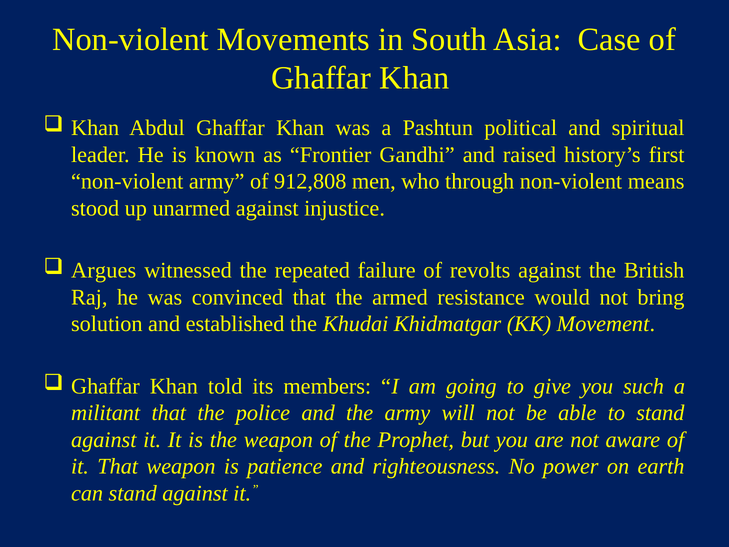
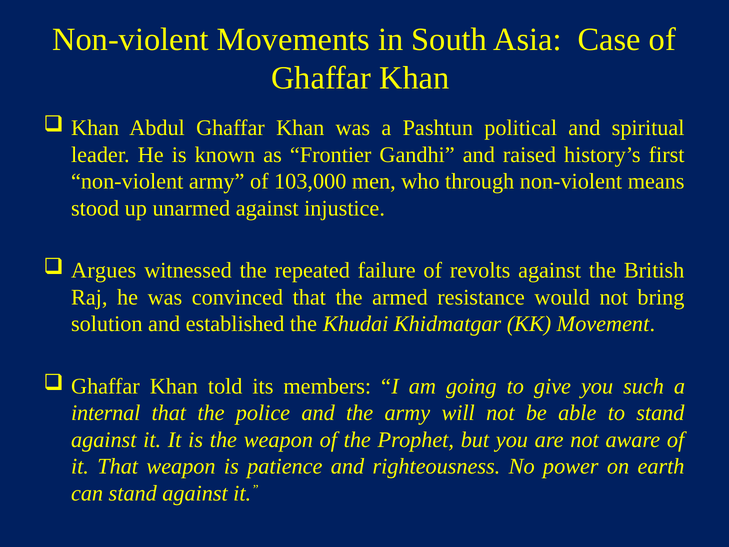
912,808: 912,808 -> 103,000 (310, 181)
militant: militant -> internal (106, 413)
